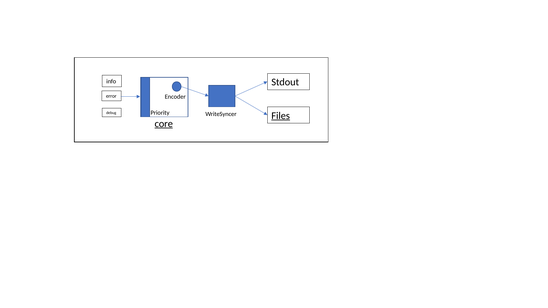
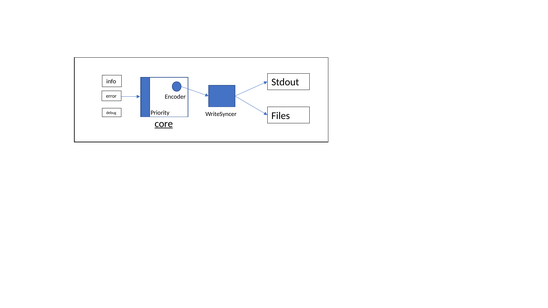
Files underline: present -> none (281, 116)
